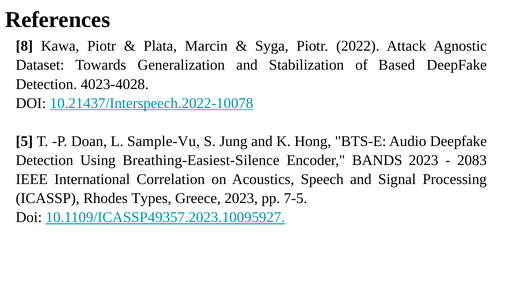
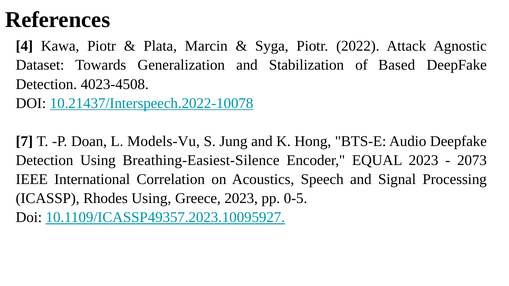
8: 8 -> 4 (24, 46)
4023-4028: 4023-4028 -> 4023-4508 (115, 84)
5: 5 -> 7 (24, 141)
Sample-Vu: Sample-Vu -> Models-Vu (164, 141)
BANDS: BANDS -> EQUAL (377, 160)
2083: 2083 -> 2073 (472, 160)
Rhodes Types: Types -> Using (151, 199)
7-5: 7-5 -> 0-5 (296, 199)
